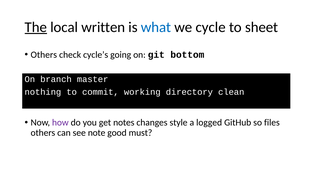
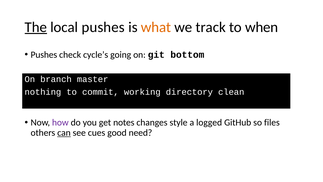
local written: written -> pushes (103, 27)
what colour: blue -> orange (156, 27)
cycle: cycle -> track (211, 27)
sheet: sheet -> when (262, 27)
Others: Others -> Pushes (44, 55)
can underline: none -> present (64, 133)
note: note -> cues (97, 133)
must: must -> need (140, 133)
